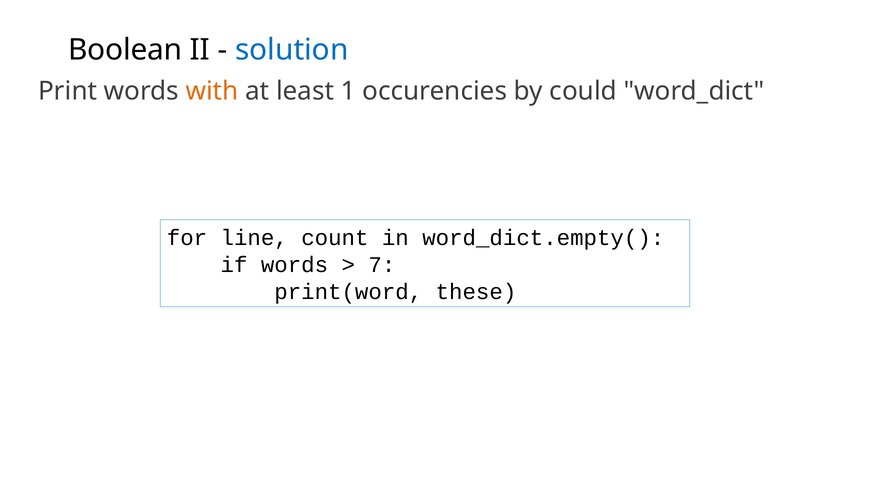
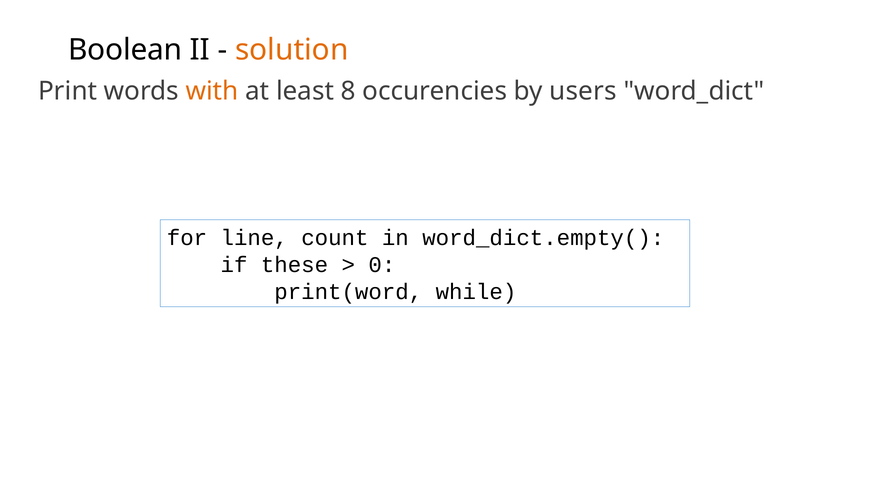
solution colour: blue -> orange (292, 50)
1: 1 -> 8 (348, 91)
could: could -> users (583, 91)
if words: words -> these (295, 265)
7: 7 -> 0 (382, 265)
these: these -> while (476, 292)
